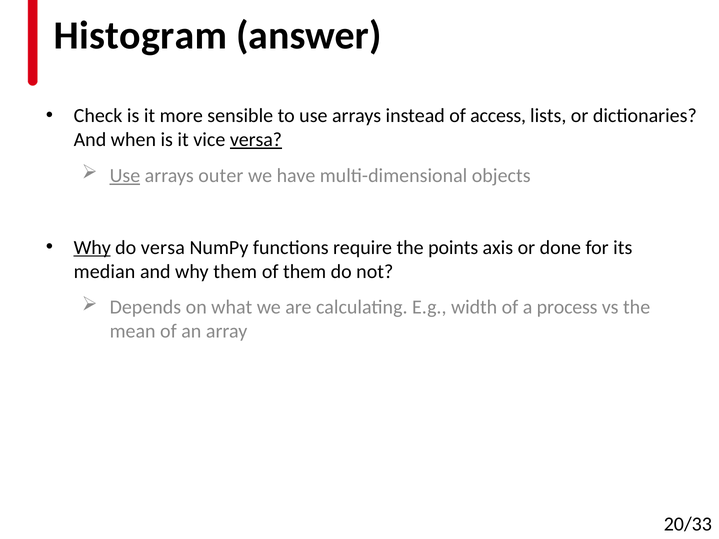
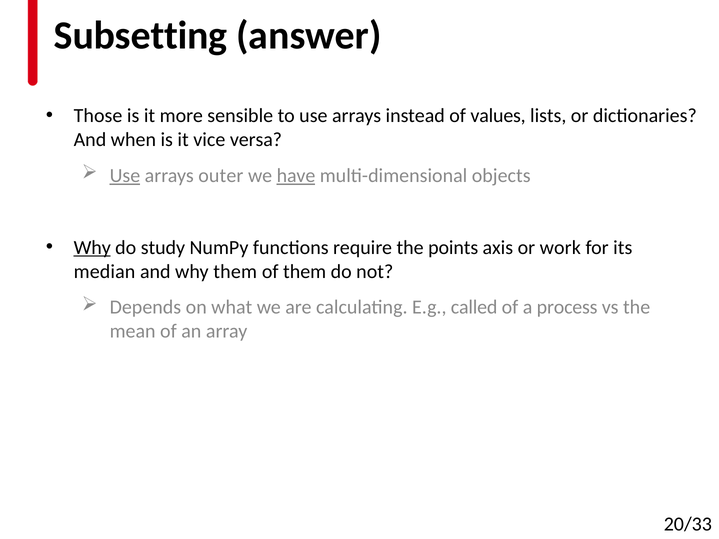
Histogram: Histogram -> Subsetting (141, 36)
Check: Check -> Those (98, 116)
access: access -> values (498, 116)
versa underline: present -> none (256, 140)
have underline: none -> present (296, 176)
do versa: versa -> study (163, 248)
done: done -> work (560, 248)
width: width -> called (474, 308)
